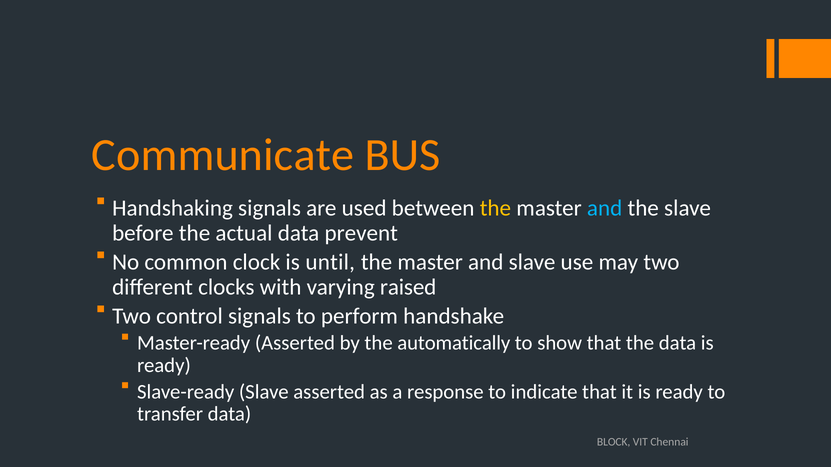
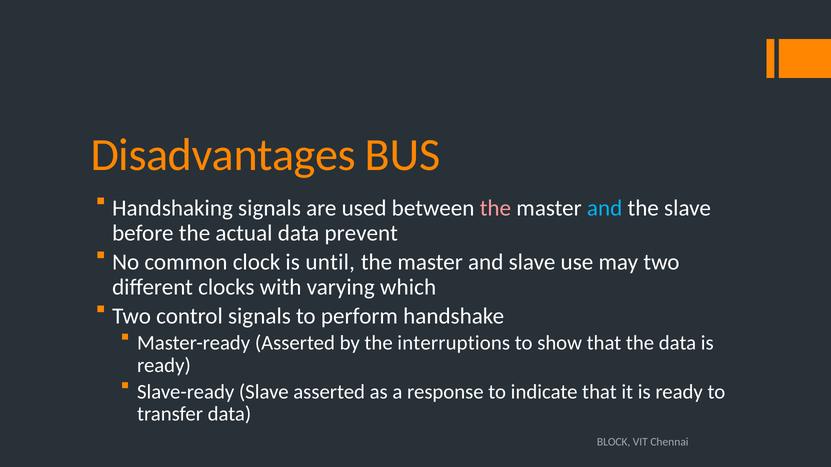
Communicate: Communicate -> Disadvantages (223, 155)
the colour: yellow -> pink (495, 208)
raised: raised -> which (408, 287)
automatically: automatically -> interruptions (454, 343)
